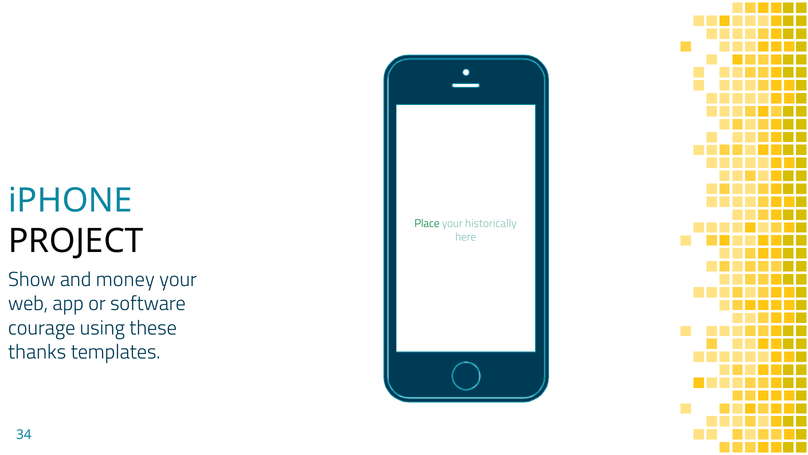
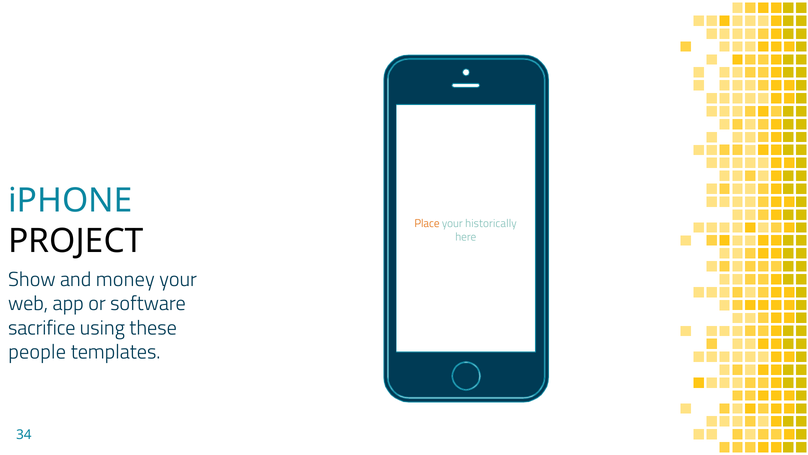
Place colour: green -> orange (427, 223)
courage: courage -> sacrifice (42, 328)
thanks: thanks -> people (37, 352)
